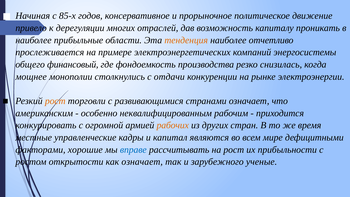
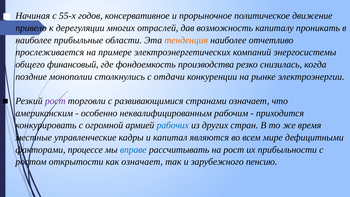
85-х: 85-х -> 55-х (67, 16)
мощнее: мощнее -> поздние (31, 77)
рост colour: orange -> purple (55, 101)
рабочих colour: orange -> blue (173, 125)
хорошие: хорошие -> процессе (85, 150)
ученые: ученые -> пенсию (262, 162)
